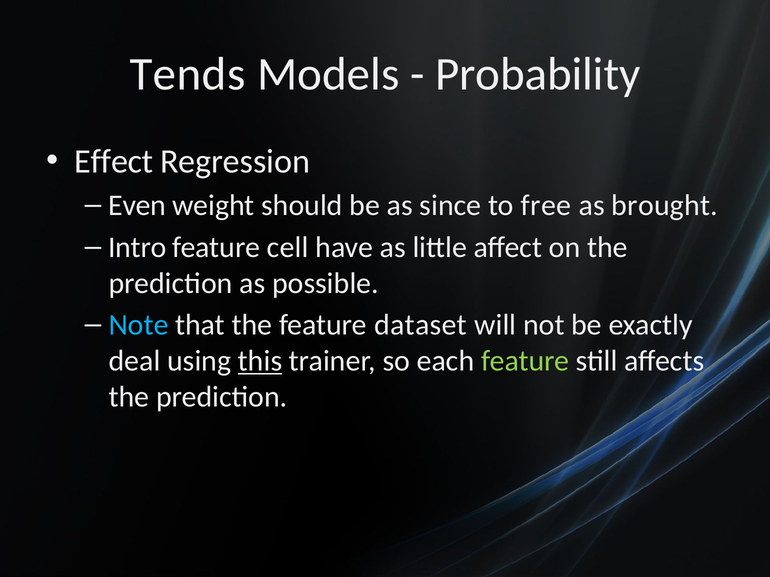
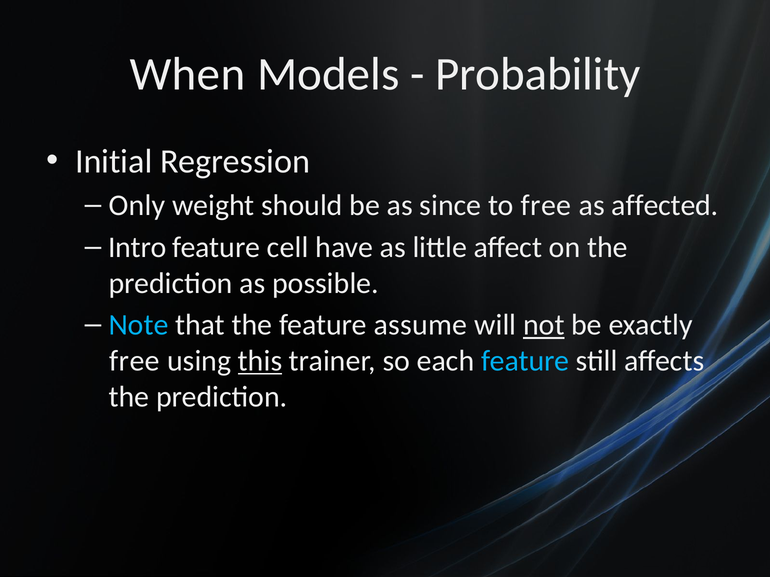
Tends: Tends -> When (188, 75)
Effect: Effect -> Initial (114, 162)
Even: Even -> Only (137, 206)
brought: brought -> affected (665, 206)
dataset: dataset -> assume (420, 325)
not underline: none -> present (544, 325)
deal: deal -> free (134, 361)
feature colour: light green -> light blue (525, 361)
